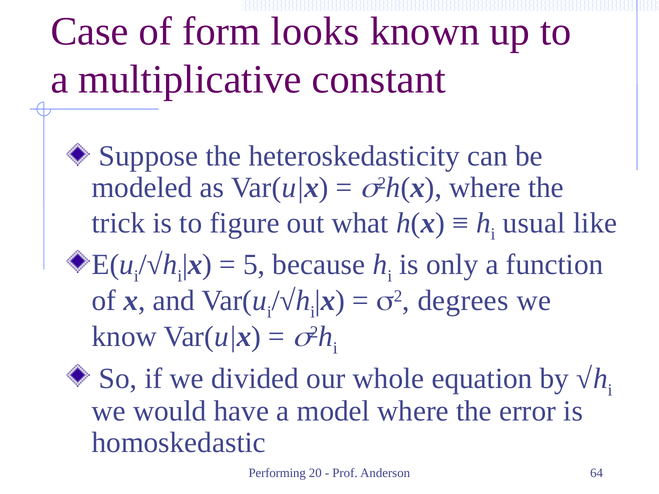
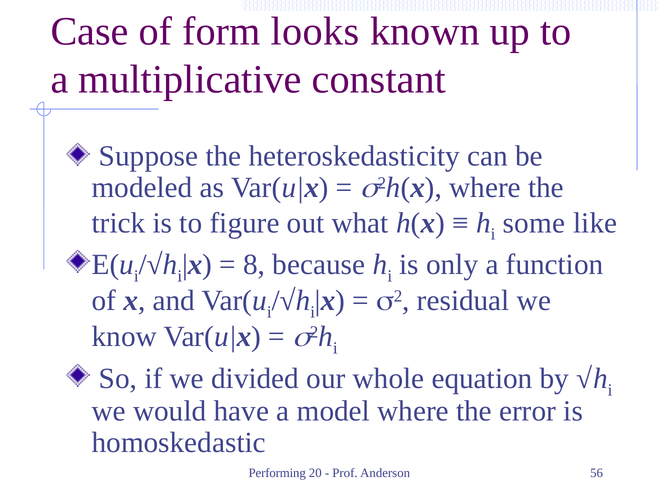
usual: usual -> some (534, 223)
5: 5 -> 8 (254, 265)
degrees: degrees -> residual (463, 301)
64: 64 -> 56 (597, 473)
